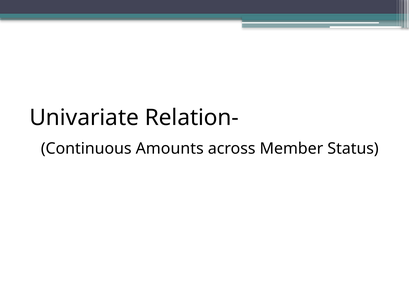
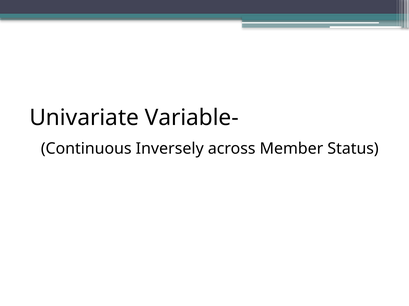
Relation-: Relation- -> Variable- (192, 118)
Amounts: Amounts -> Inversely (170, 149)
